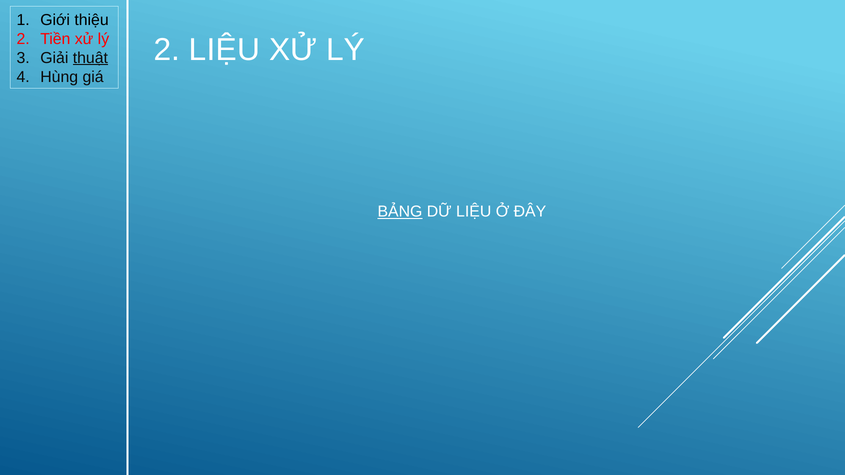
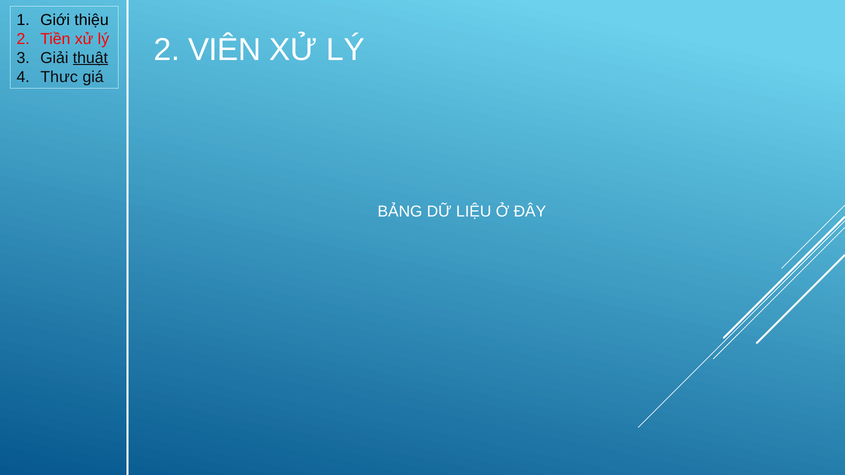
2 LIỆU: LIỆU -> VIÊN (225, 50)
Hùng: Hùng -> Thưc (59, 77)
BẢNG underline: present -> none (400, 212)
